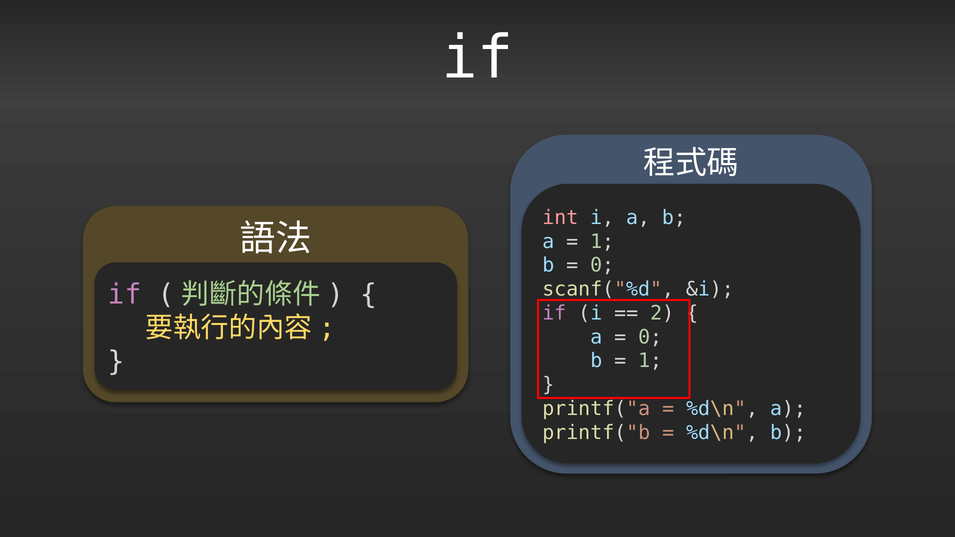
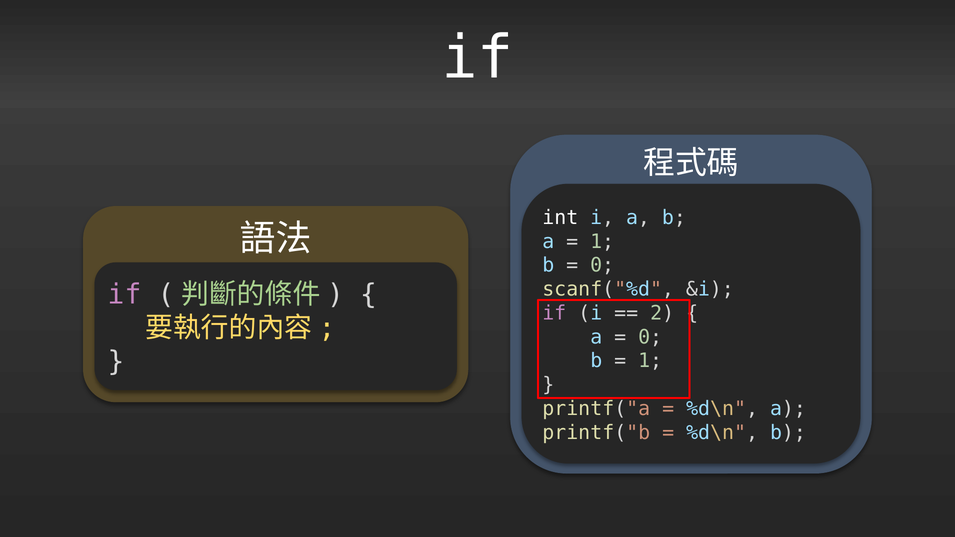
int colour: pink -> white (560, 218)
